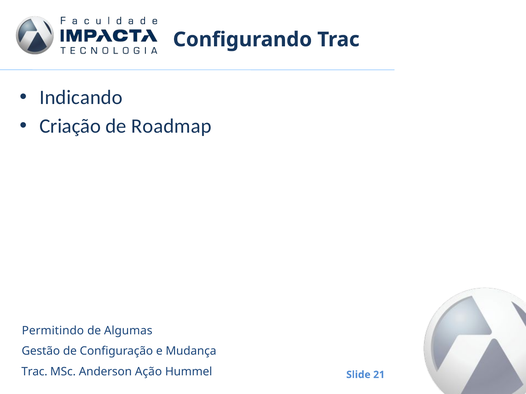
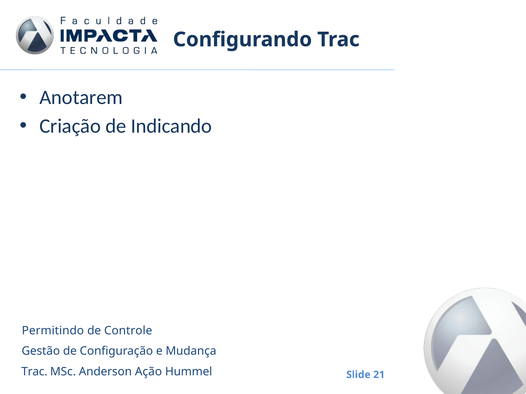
Indicando: Indicando -> Anotarem (81, 98)
Roadmap: Roadmap -> Indicando (171, 126)
Algumas: Algumas -> Controle (128, 331)
